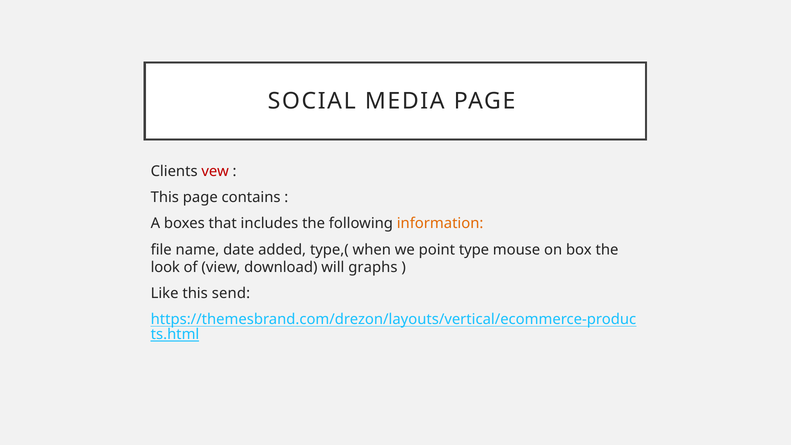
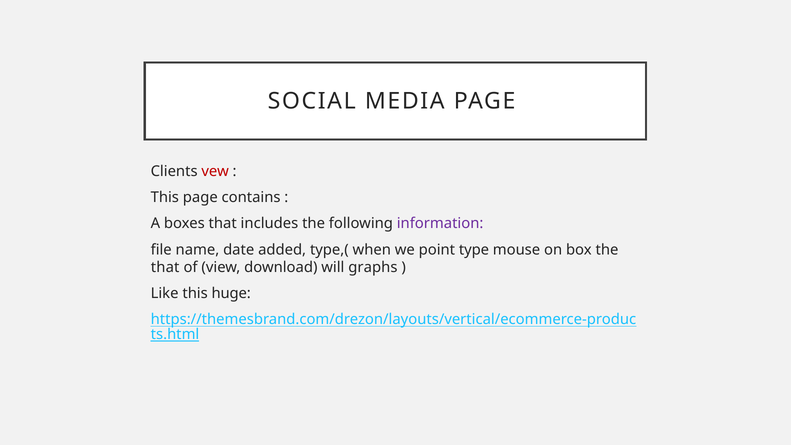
information colour: orange -> purple (440, 224)
look: look -> that (165, 267)
send: send -> huge (231, 293)
